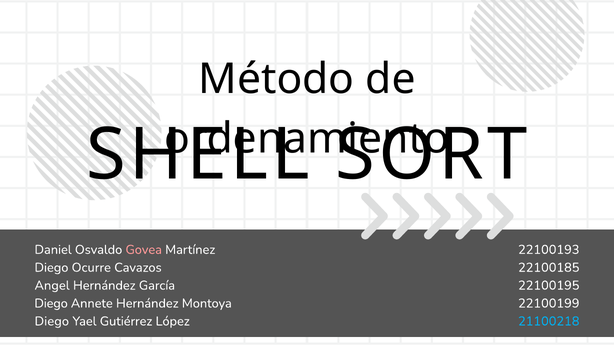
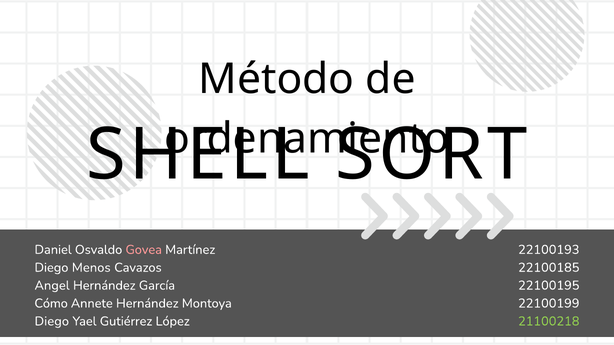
Ocurre: Ocurre -> Menos (91, 268)
Diego: Diego -> Cómo (51, 304)
21100218 colour: light blue -> light green (549, 322)
